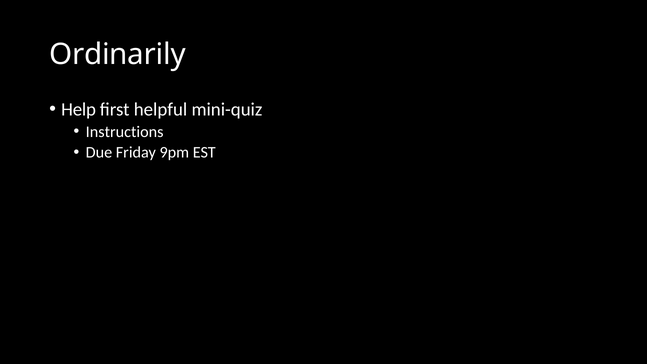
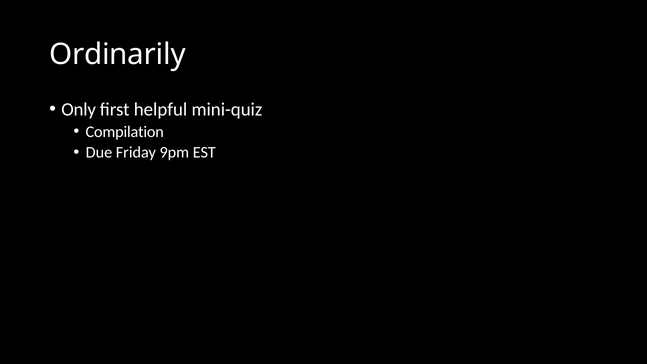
Help: Help -> Only (79, 109)
Instructions: Instructions -> Compilation (125, 132)
